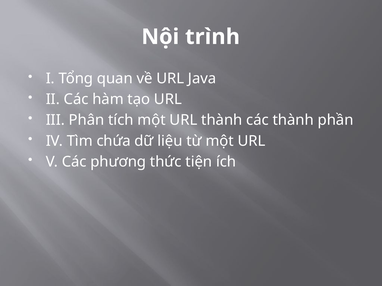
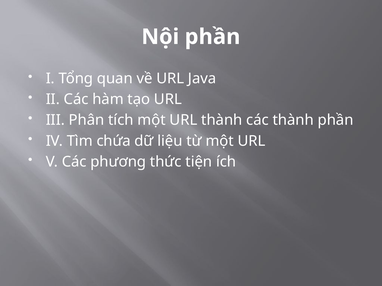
Nội trình: trình -> phần (213, 37)
